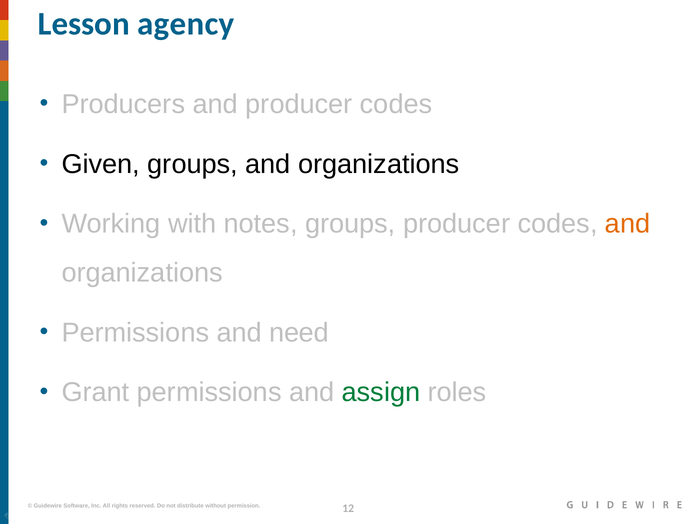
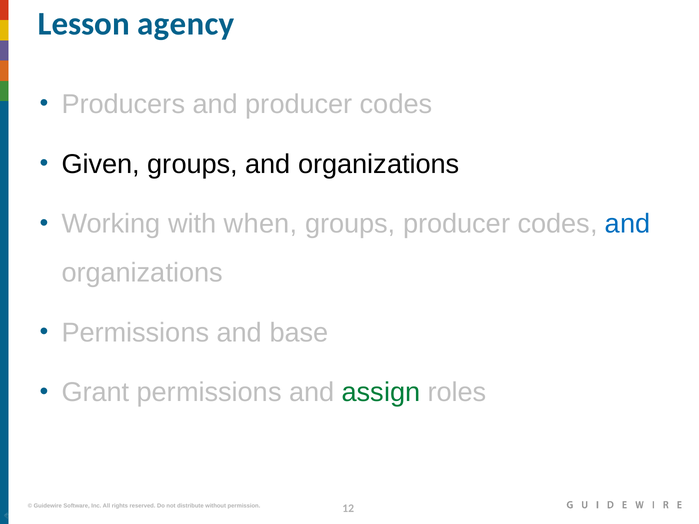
notes: notes -> when (261, 224)
and colour: orange -> blue (628, 224)
need: need -> base (299, 333)
